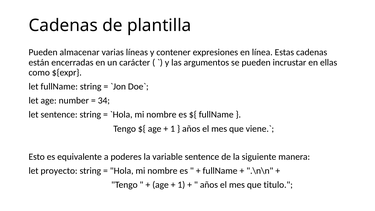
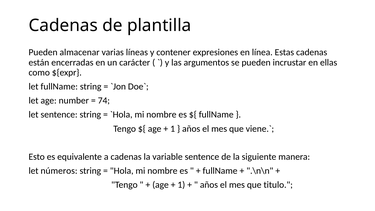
34: 34 -> 74 (104, 101)
a poderes: poderes -> cadenas (126, 157)
proyecto: proyecto -> números (59, 171)
